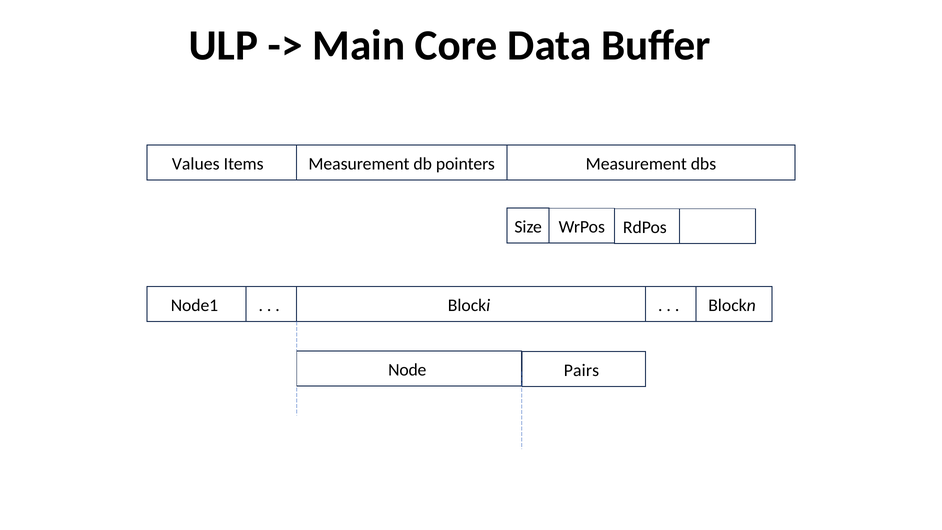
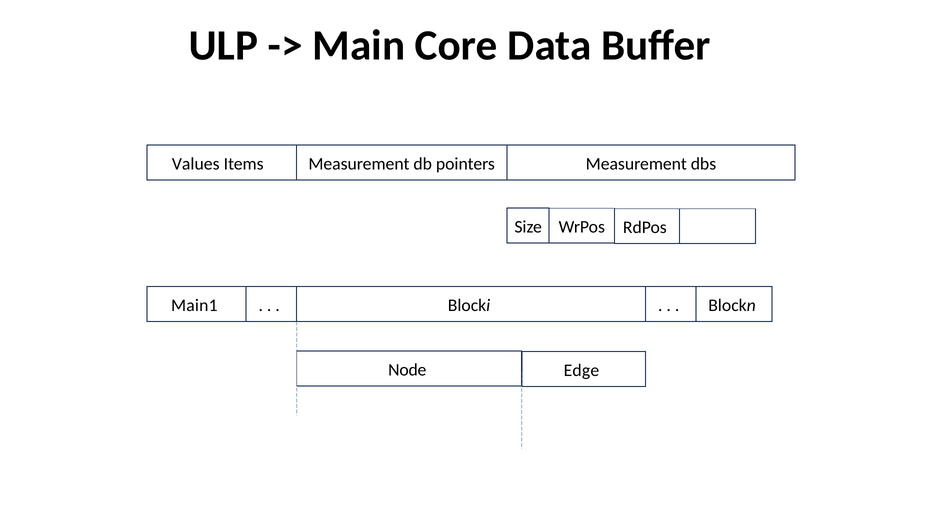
Node1: Node1 -> Main1 (194, 305)
Pairs: Pairs -> Edge (581, 370)
